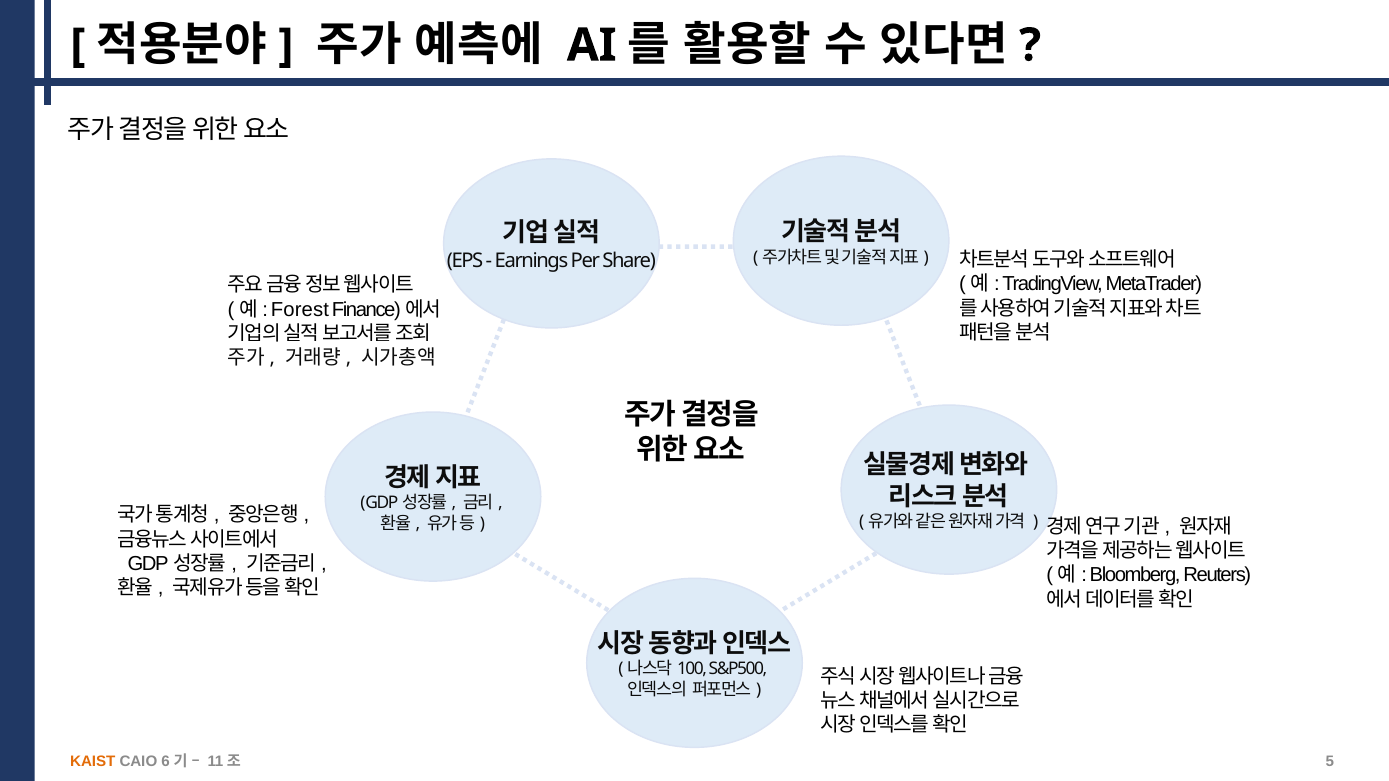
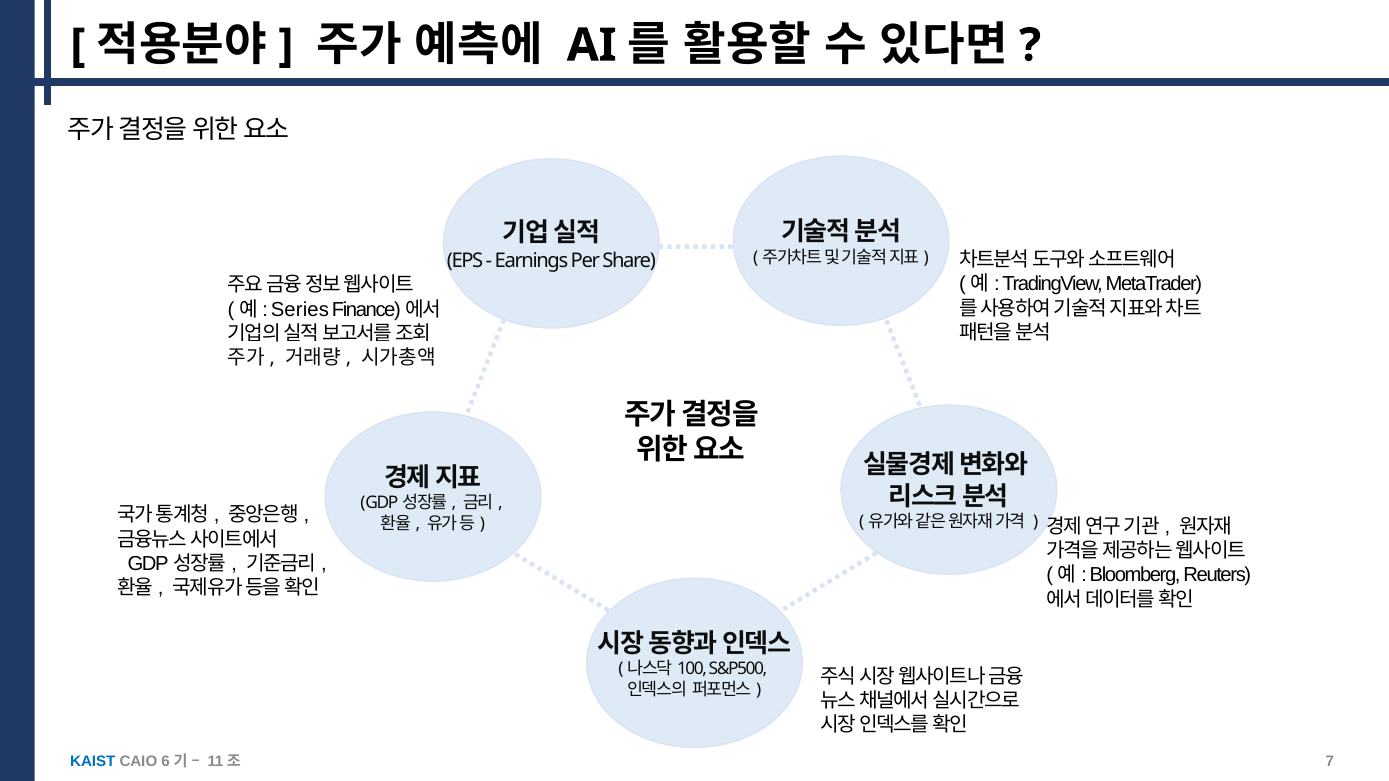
Forest: Forest -> Series (300, 310)
KAIST colour: orange -> blue (93, 762)
5: 5 -> 7 (1330, 762)
